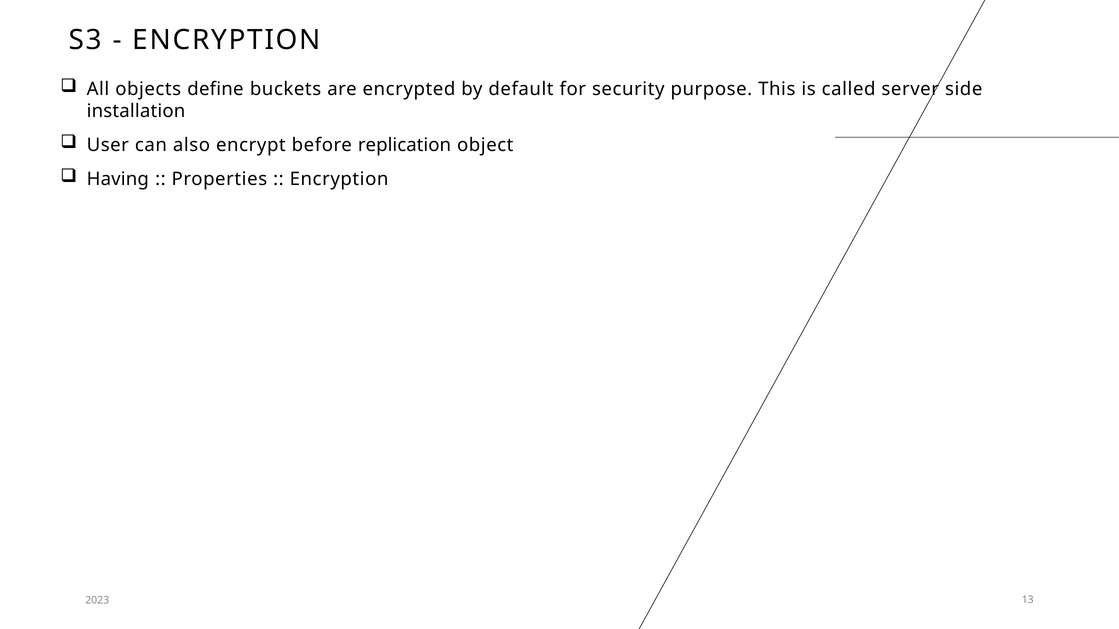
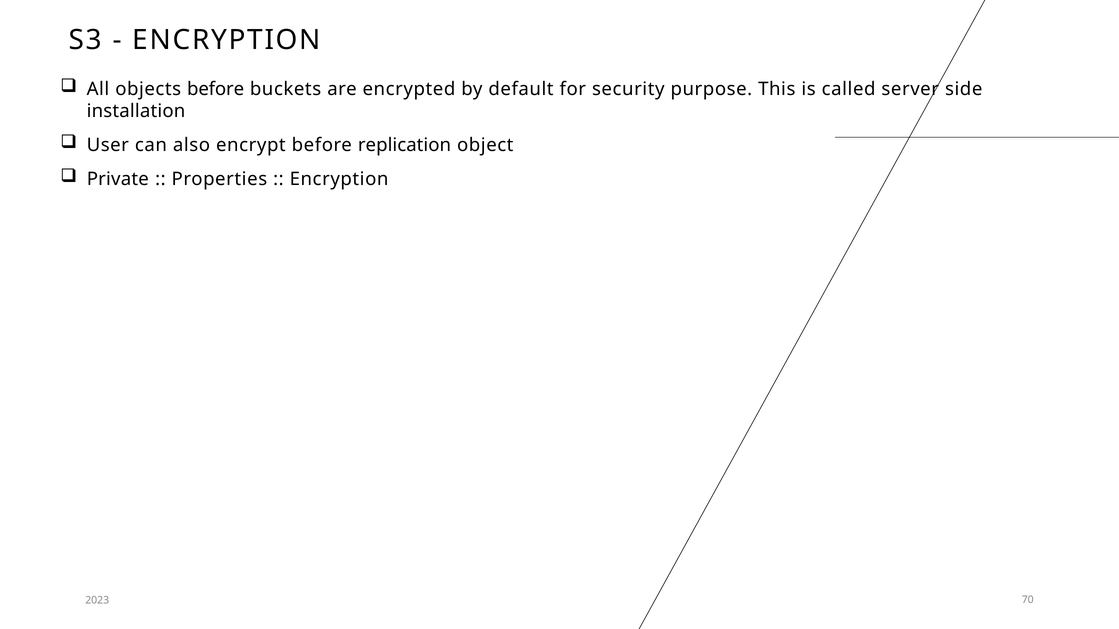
objects define: define -> before (216, 89)
Having: Having -> Private (118, 179)
13: 13 -> 70 (1028, 600)
